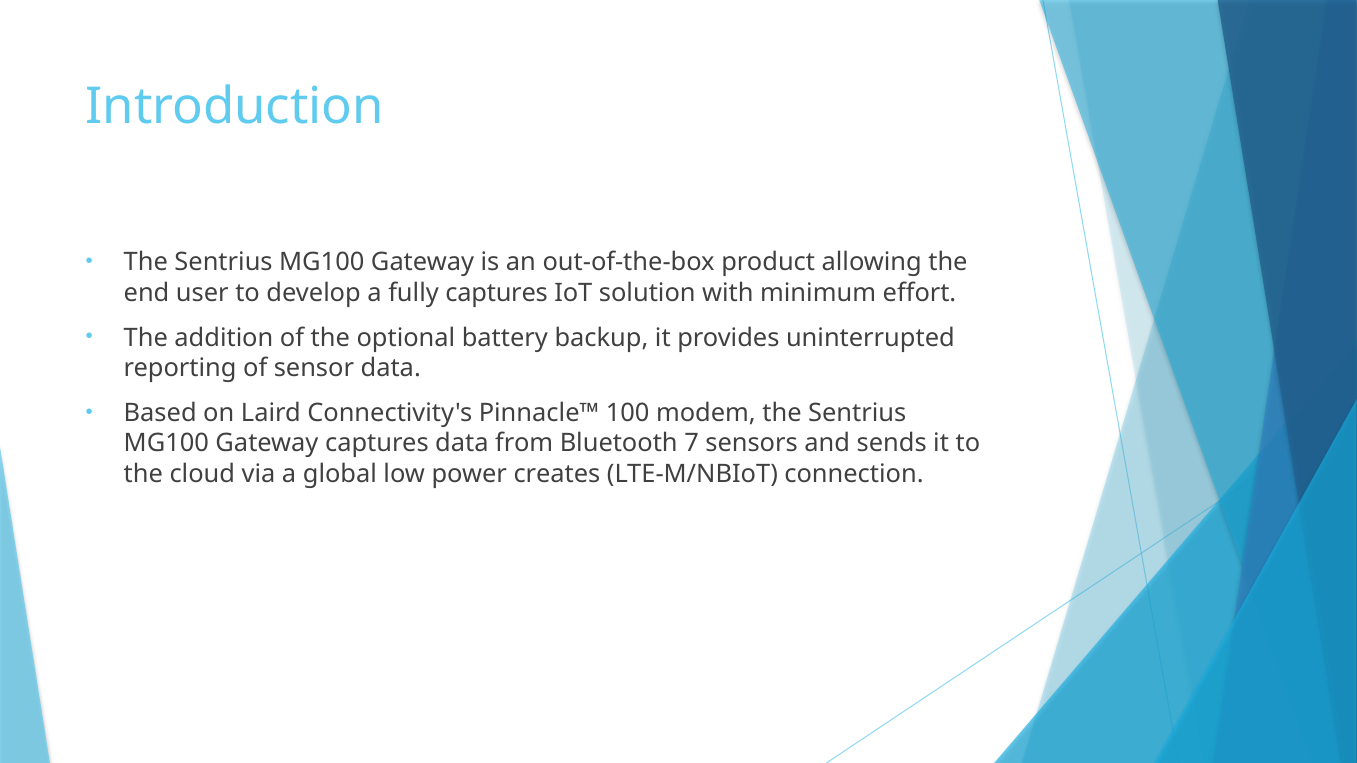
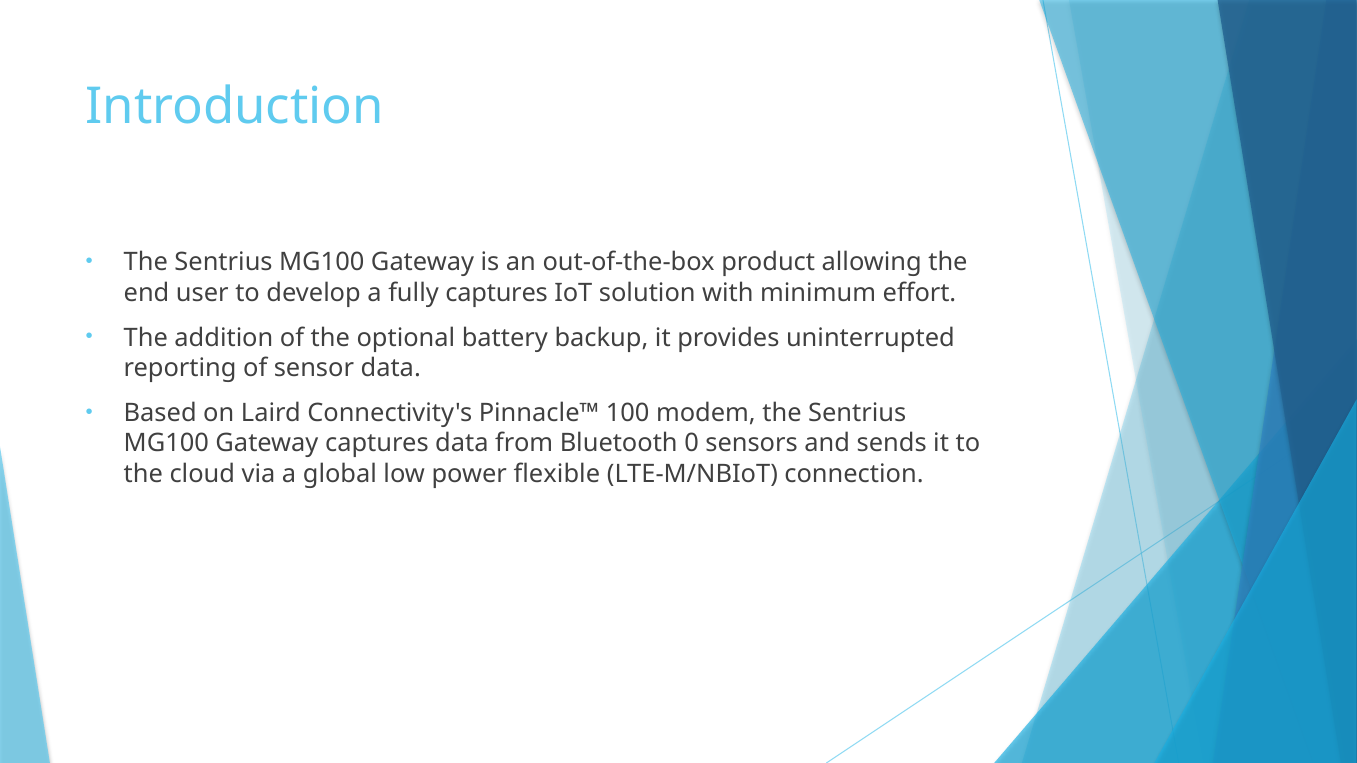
7: 7 -> 0 (692, 444)
creates: creates -> flexible (557, 474)
